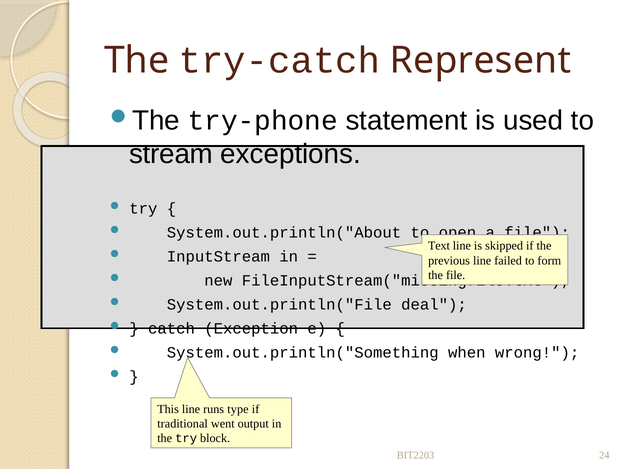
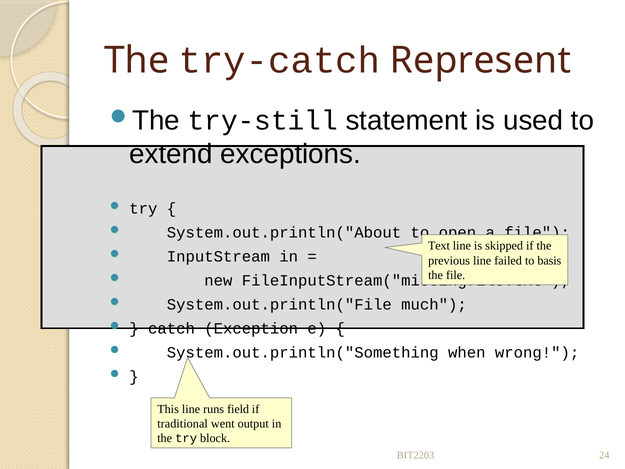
try-phone: try-phone -> try-still (263, 121)
stream: stream -> extend (171, 154)
form: form -> basis (549, 260)
deal: deal -> much (434, 304)
type: type -> field (238, 409)
